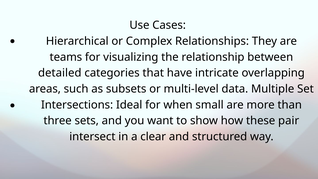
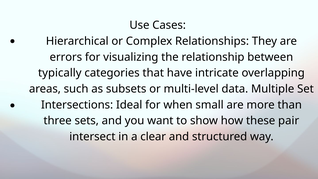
teams: teams -> errors (66, 57)
detailed: detailed -> typically (60, 73)
